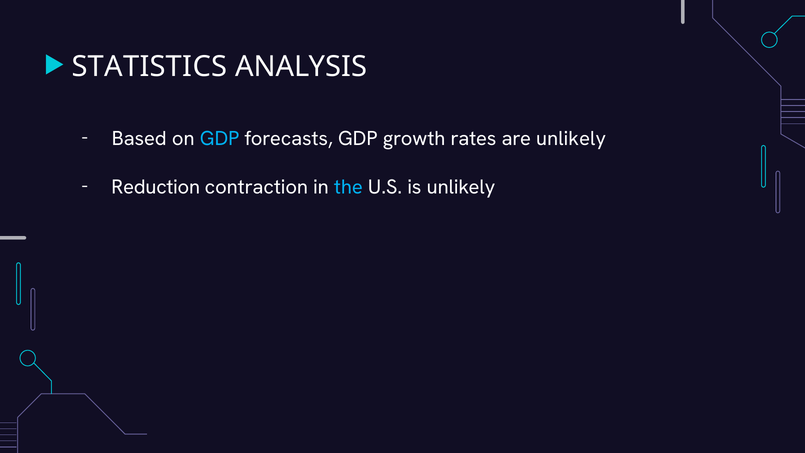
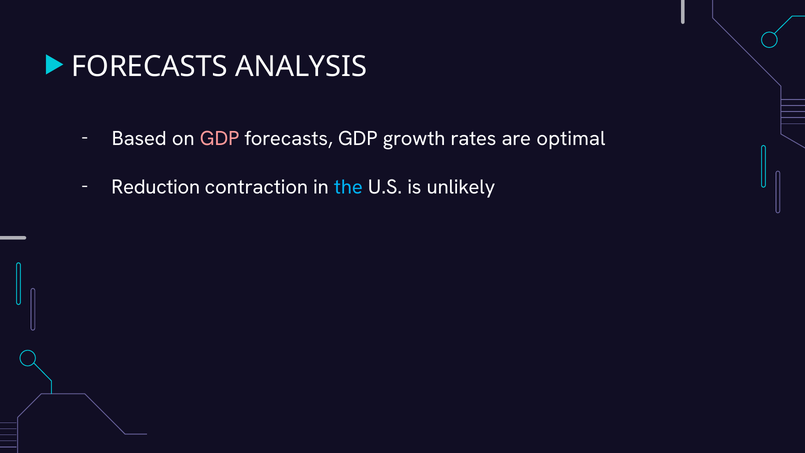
STATISTICS: STATISTICS -> FORECASTS (150, 67)
GDP colour: light blue -> pink (220, 139)
are unlikely: unlikely -> optimal (571, 139)
